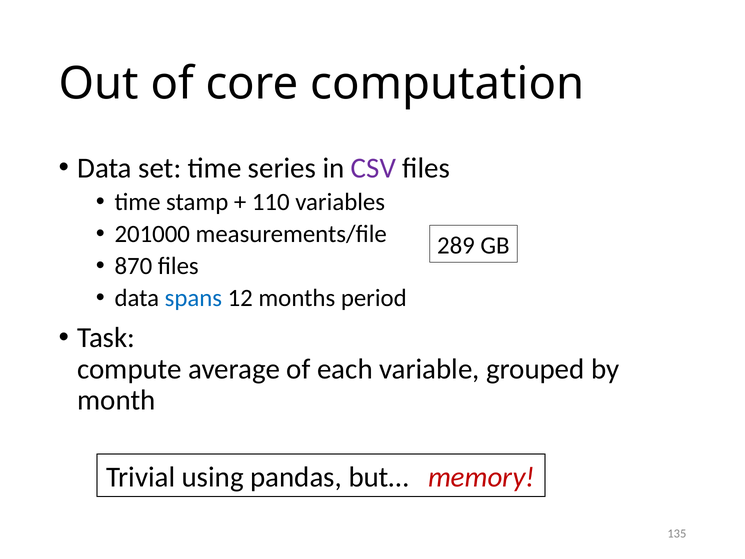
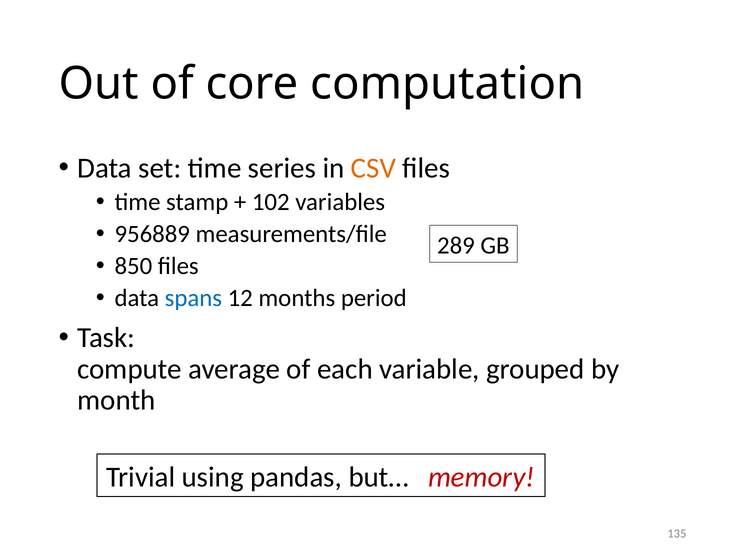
CSV colour: purple -> orange (373, 168)
110: 110 -> 102 (271, 202)
201000: 201000 -> 956889 (152, 234)
870: 870 -> 850 (133, 266)
